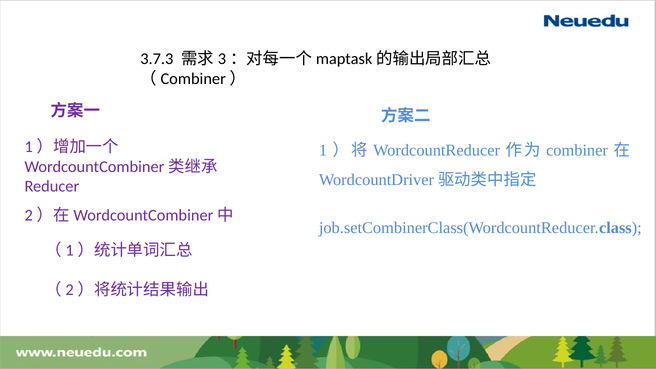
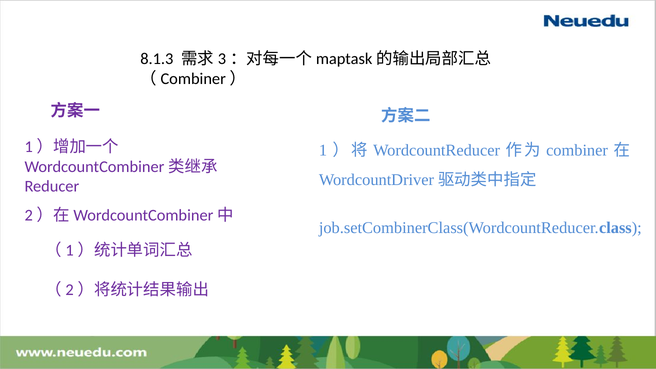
3.7.3: 3.7.3 -> 8.1.3 (157, 59)
